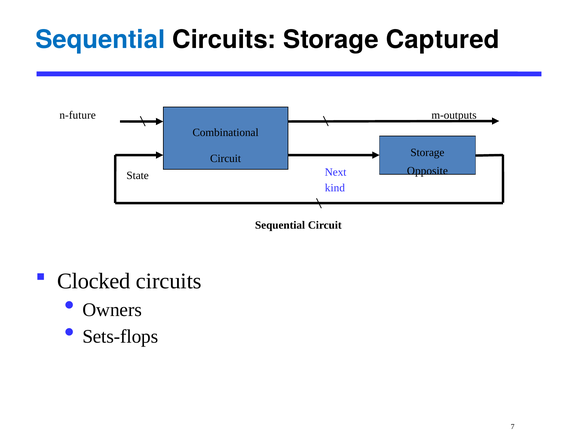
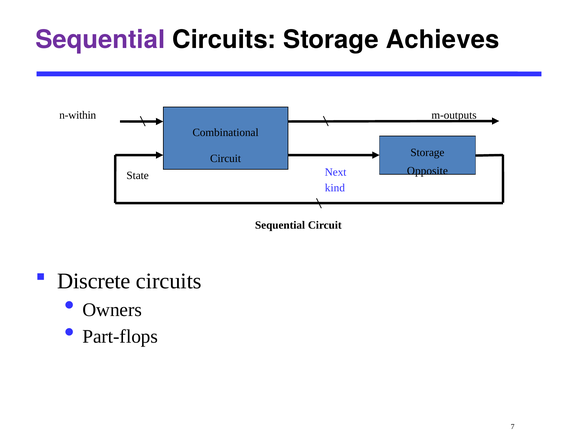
Sequential colour: blue -> purple (100, 40)
Captured: Captured -> Achieves (443, 40)
n-future: n-future -> n-within (78, 115)
Clocked: Clocked -> Discrete (94, 281)
Sets-flops: Sets-flops -> Part-flops (120, 337)
